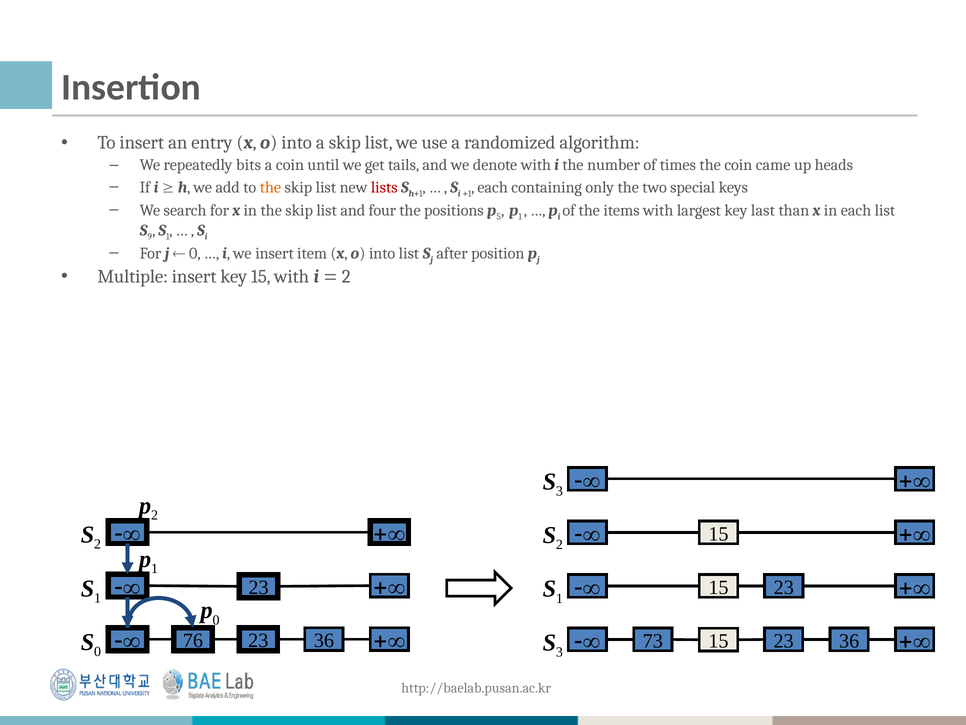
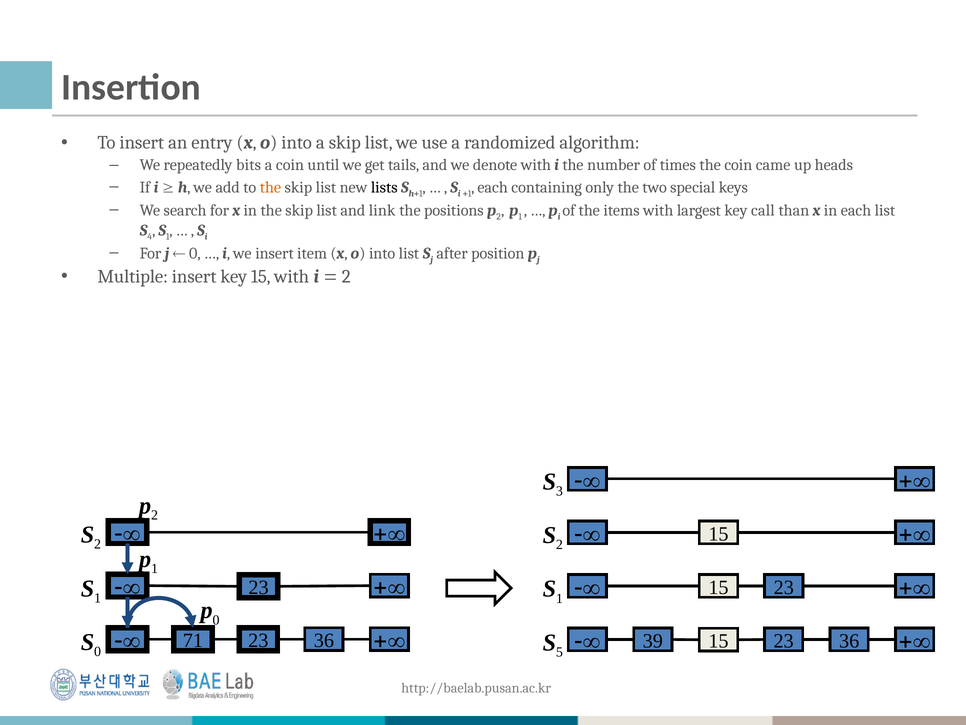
lists colour: red -> black (384, 187)
four: four -> link (382, 210)
5: 5 -> 2 (499, 217)
last: last -> call (763, 210)
9: 9 -> 4 (150, 236)
3: 3 -> 5 (559, 652)
76: 76 -> 71 (193, 640)
73: 73 -> 39 (653, 640)
